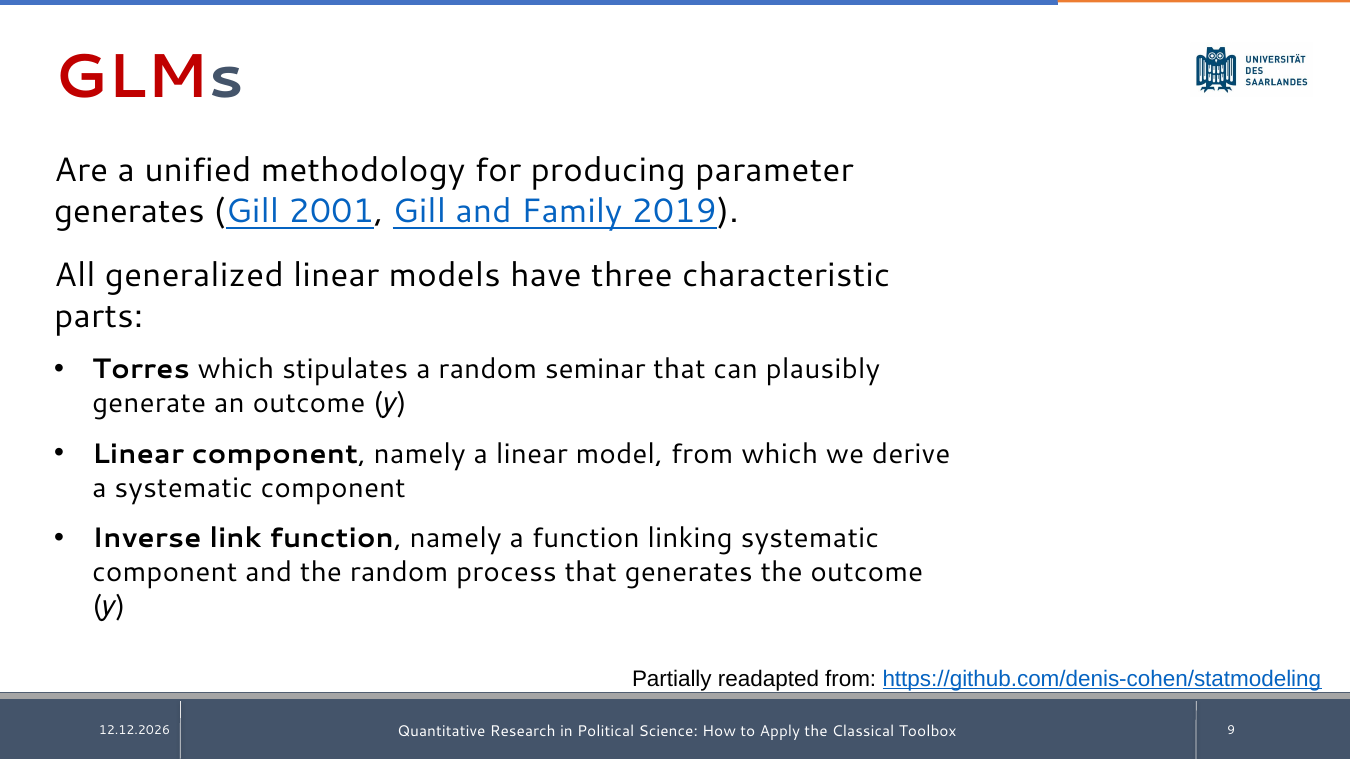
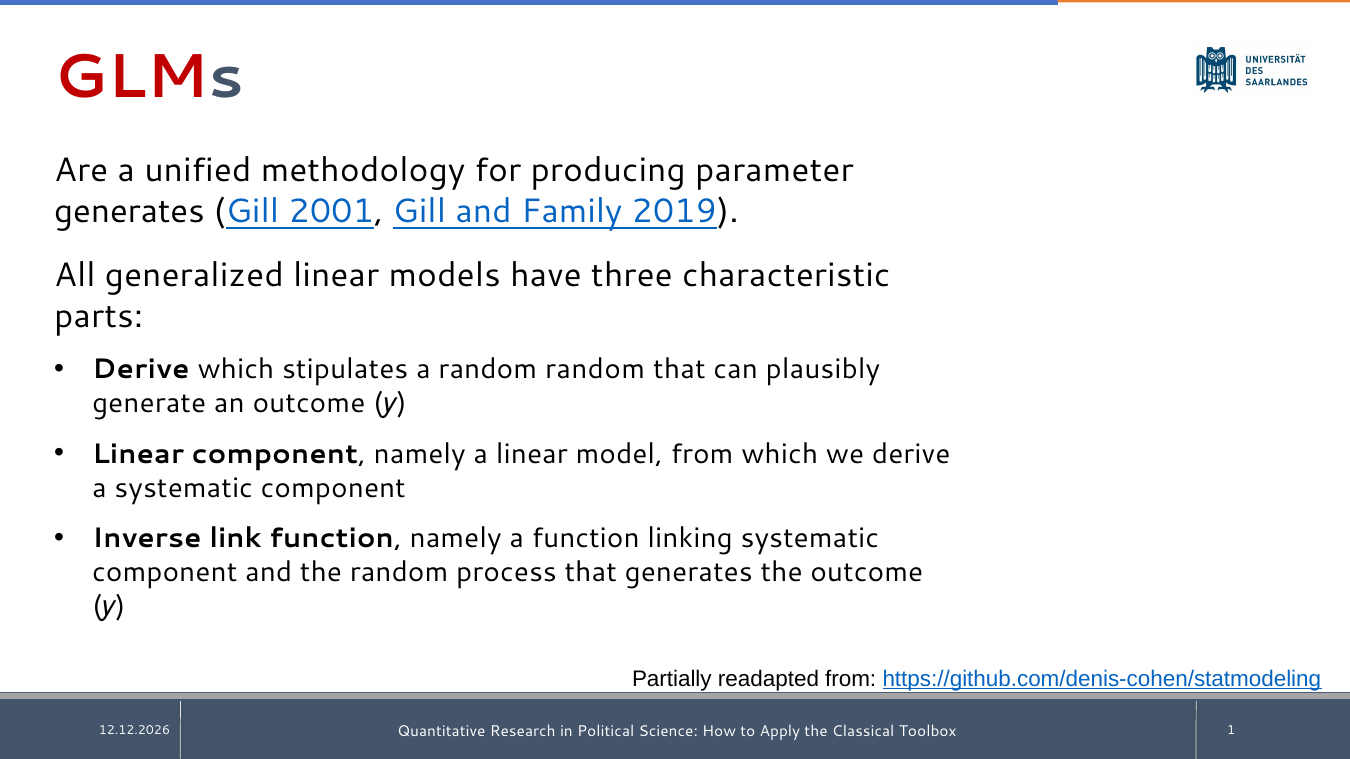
Torres: Torres -> Derive (141, 370)
random seminar: seminar -> random (595, 370)
9: 9 -> 1 (1231, 730)
